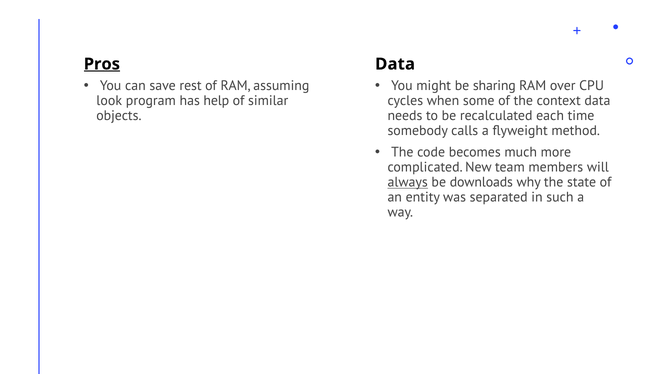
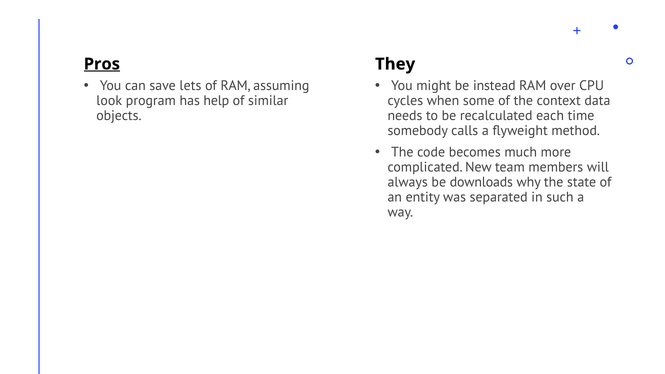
Data: Data -> They (395, 64)
rest: rest -> lets (190, 86)
sharing: sharing -> instead (494, 86)
always underline: present -> none (408, 182)
